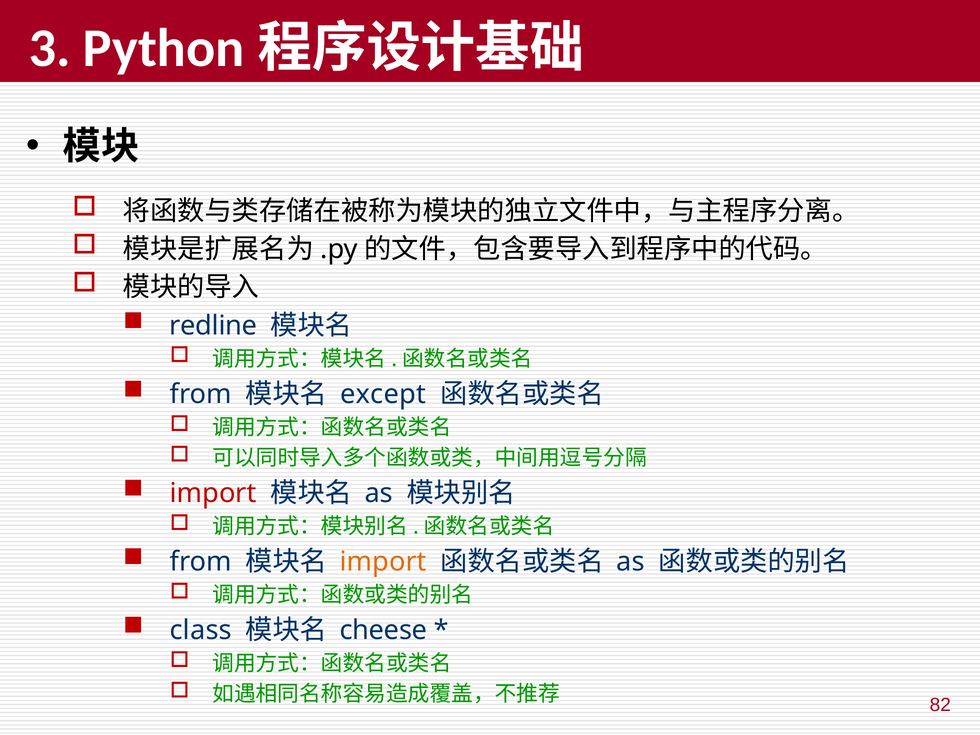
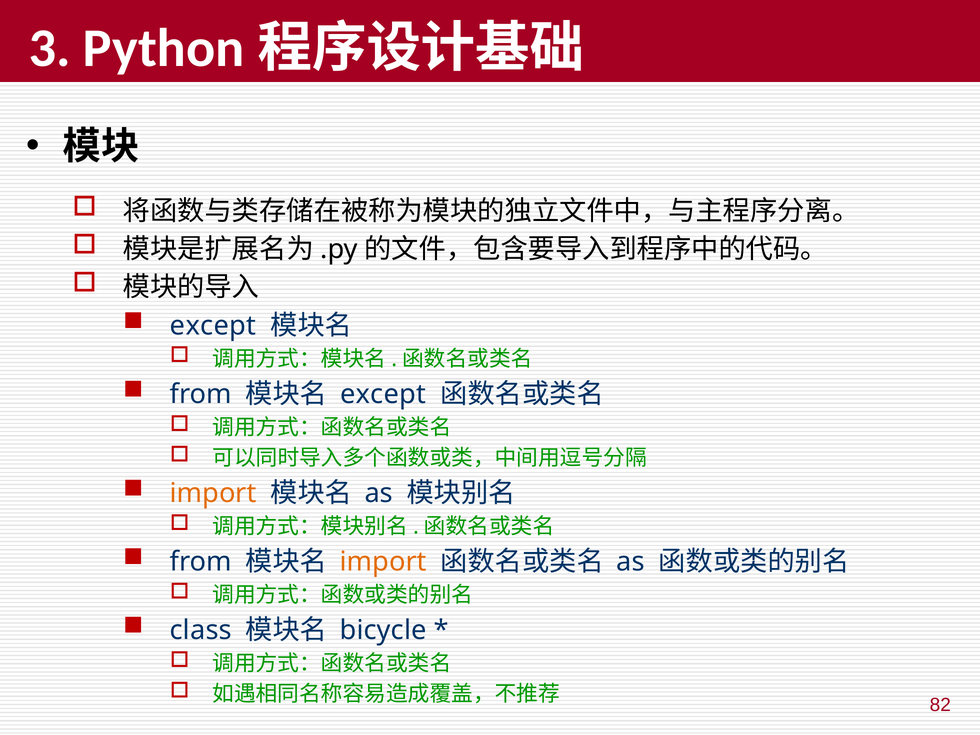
redline: redline -> except (213, 326)
import colour: red -> orange (213, 493)
cheese: cheese -> bicycle (383, 630)
